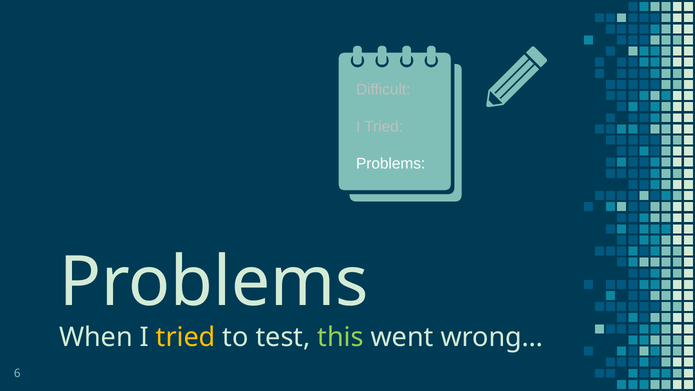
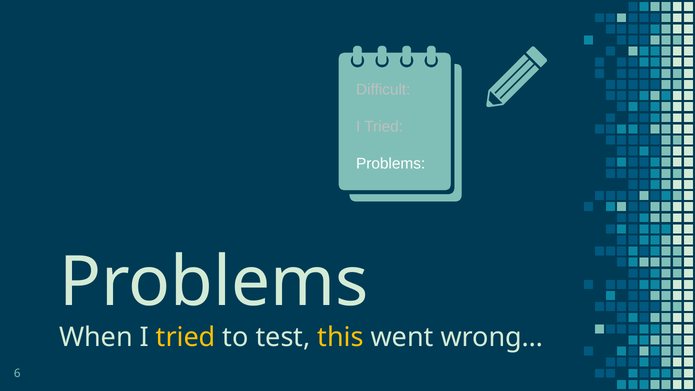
this colour: light green -> yellow (341, 337)
